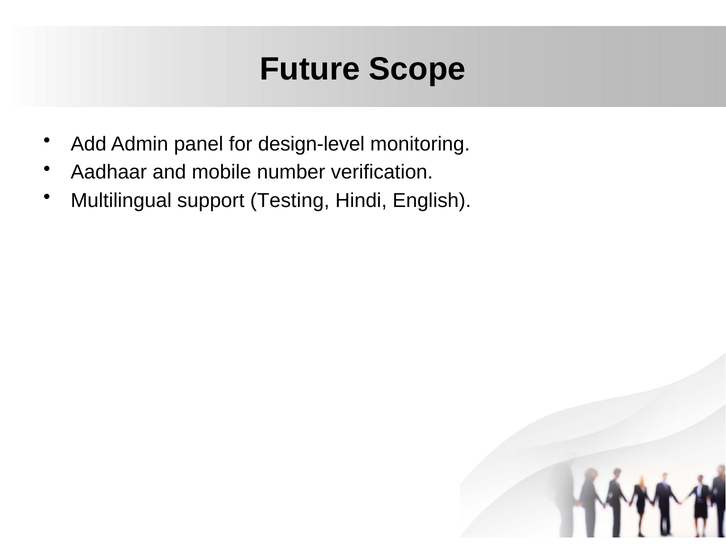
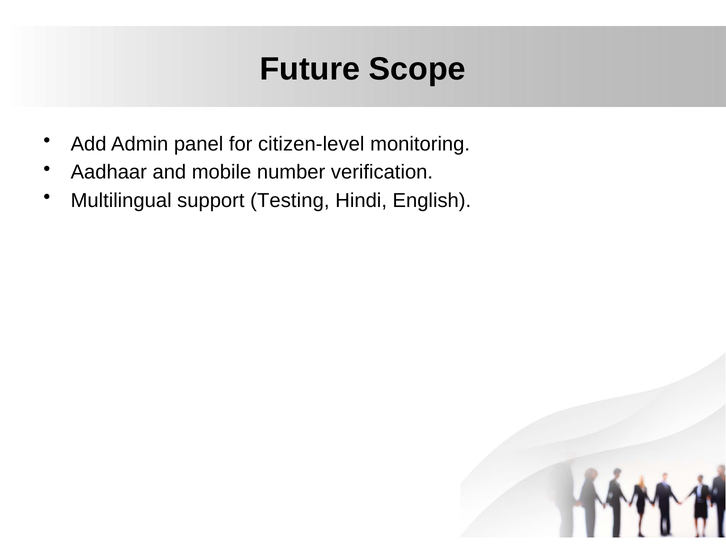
design-level: design-level -> citizen-level (311, 144)
